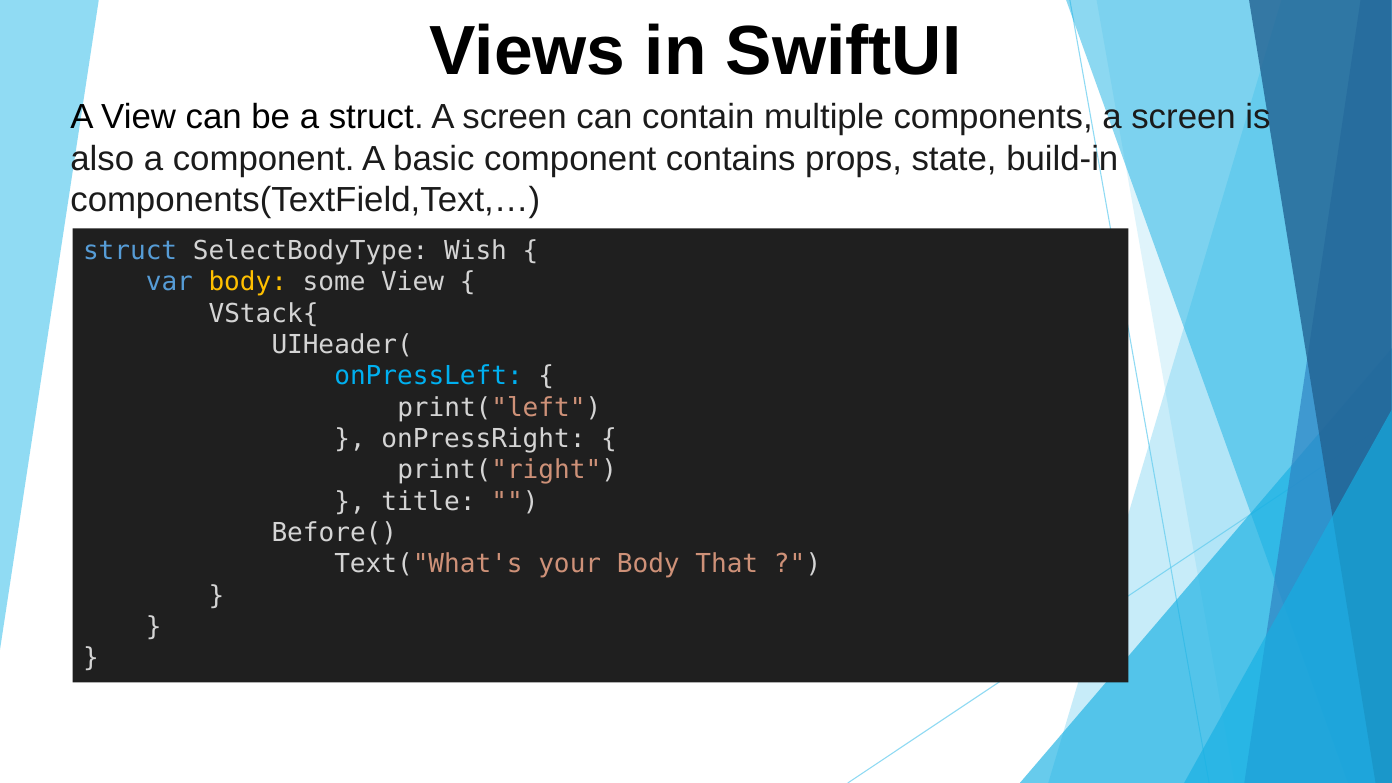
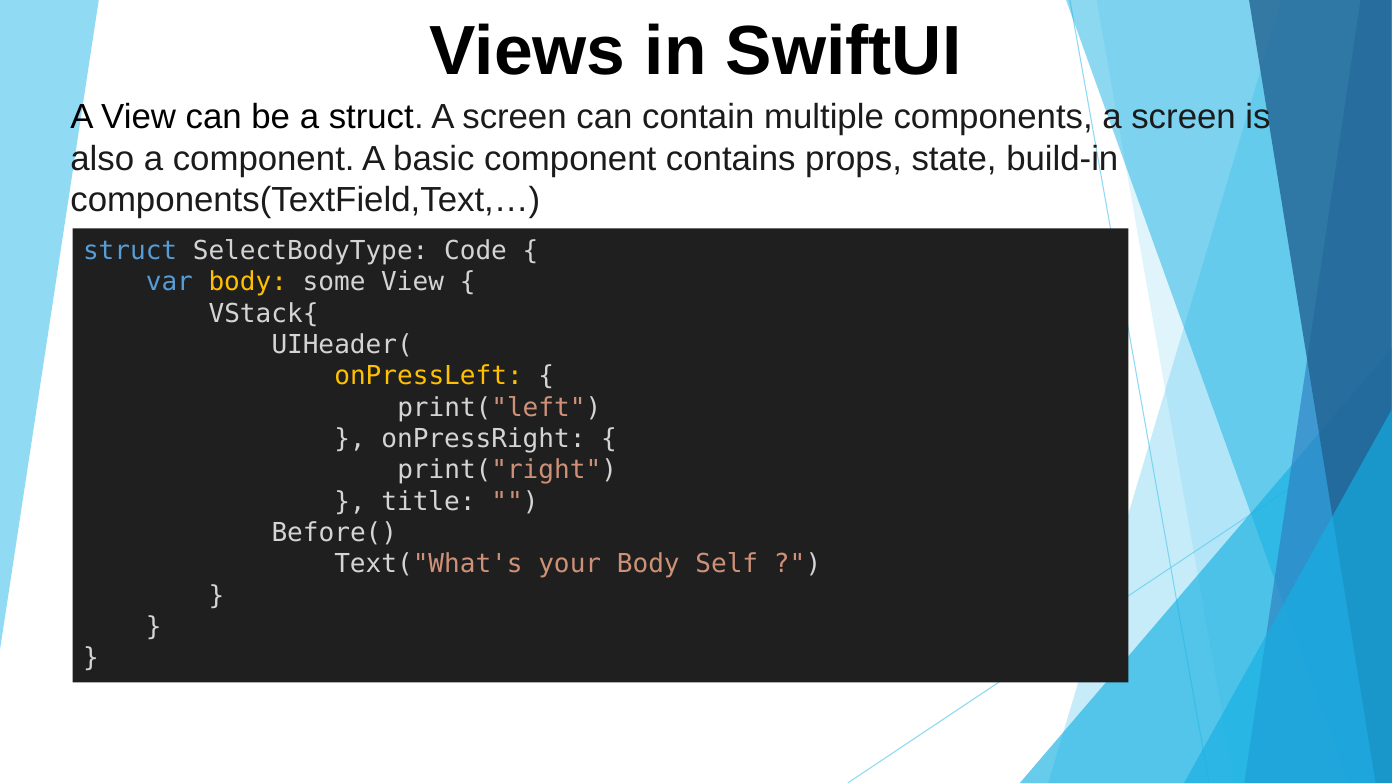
Wish: Wish -> Code (476, 251)
onPressLeft colour: light blue -> yellow (429, 376)
That: That -> Self (727, 564)
